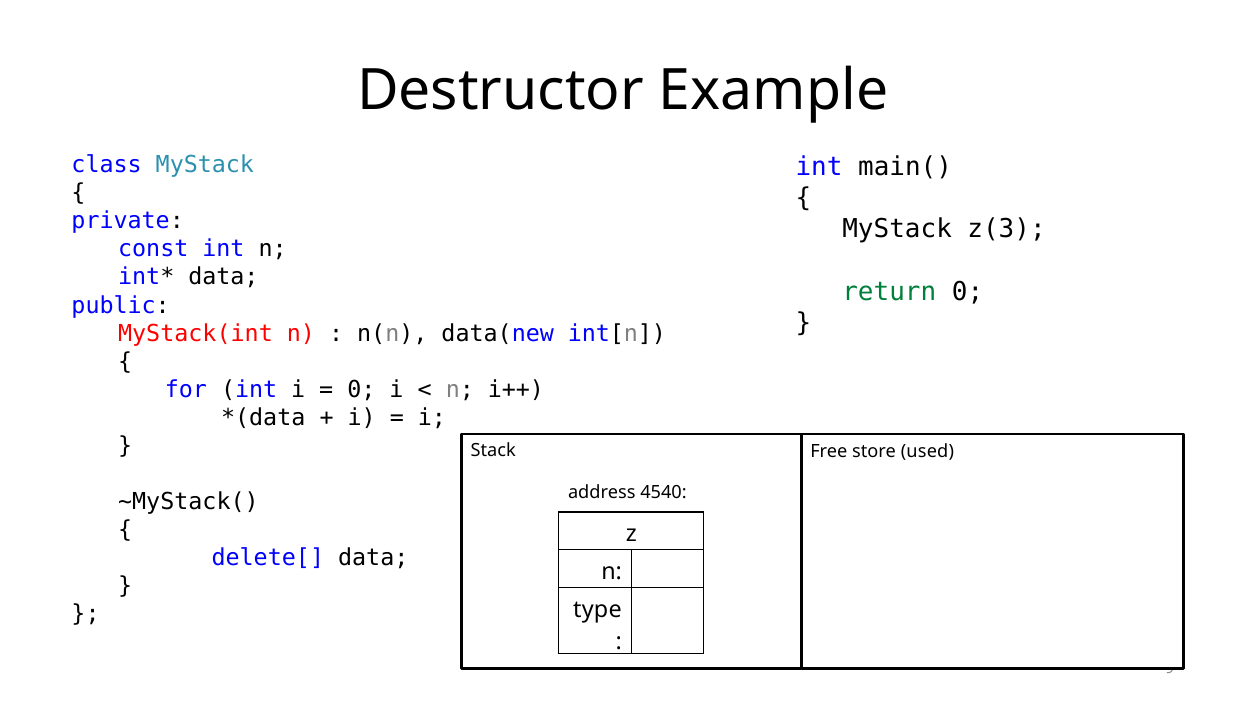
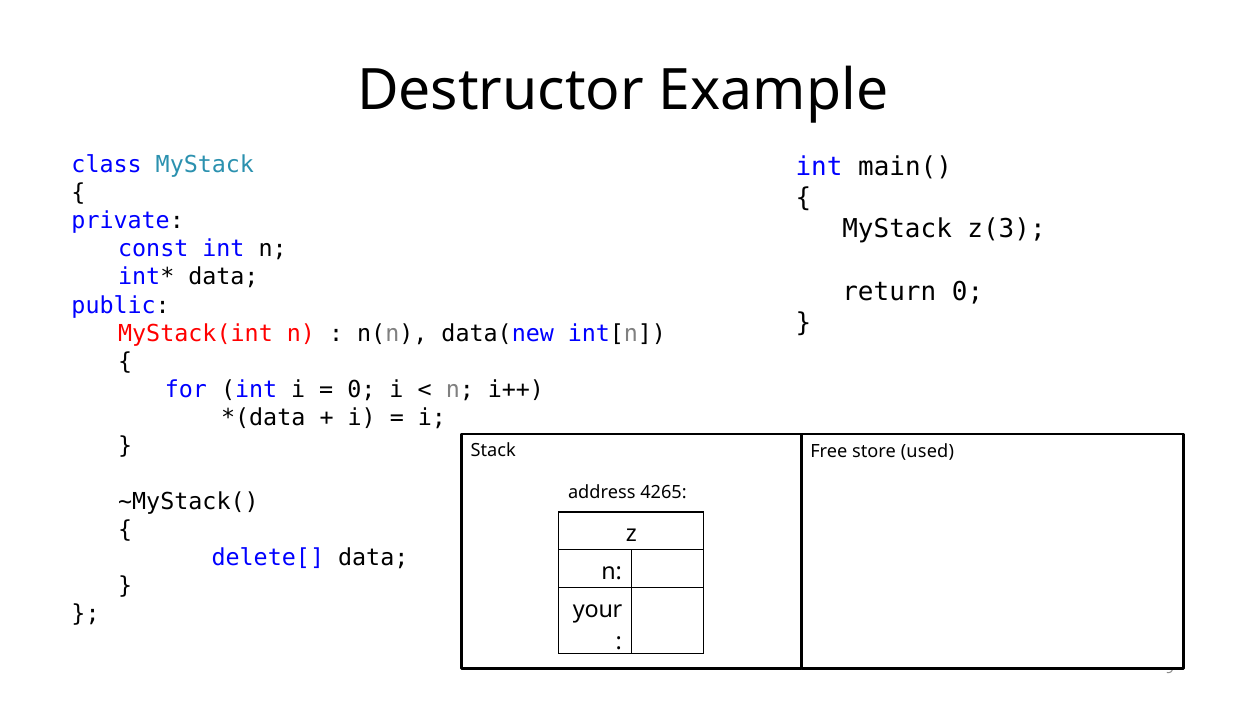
return colour: green -> black (889, 291)
4540: 4540 -> 4265 (663, 492)
type: type -> your (598, 610)
